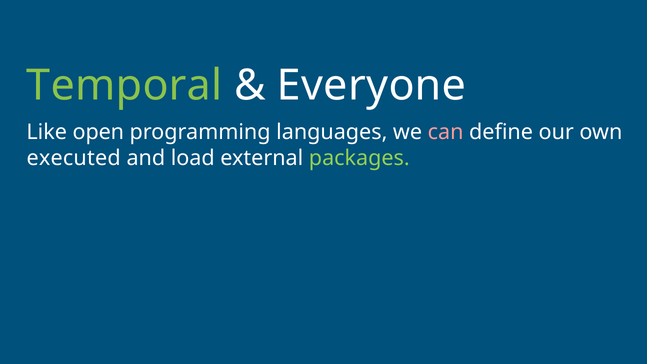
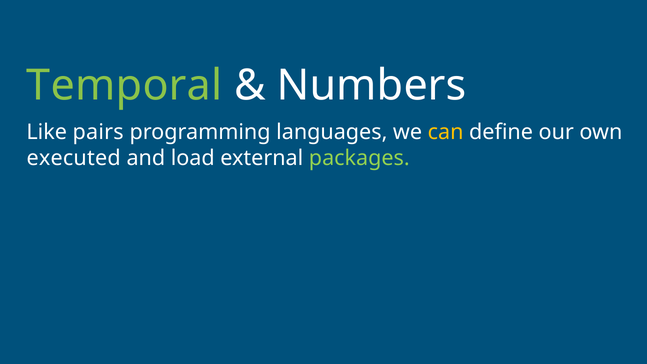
Everyone: Everyone -> Numbers (372, 86)
open: open -> pairs (98, 132)
can colour: pink -> yellow (446, 132)
